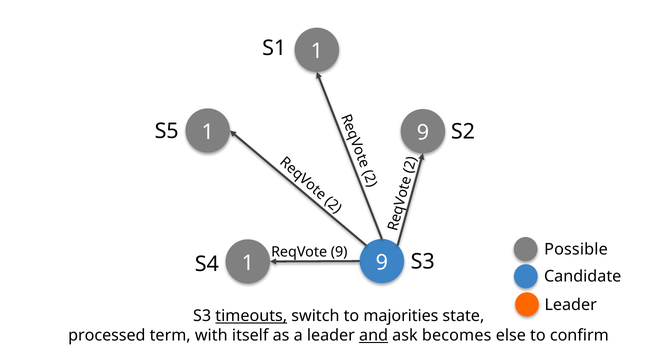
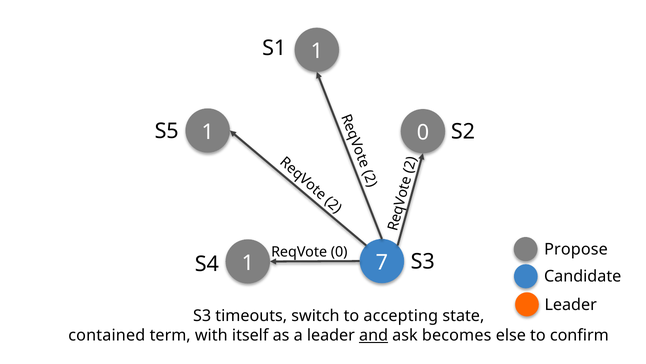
9: 9 -> 0 (423, 132)
Possible: Possible -> Propose (576, 249)
ReqVote 9: 9 -> 0 (339, 251)
9: 9 -> 7 (382, 262)
timeouts underline: present -> none (251, 315)
majorities: majorities -> accepting (401, 315)
processed: processed -> contained (107, 335)
